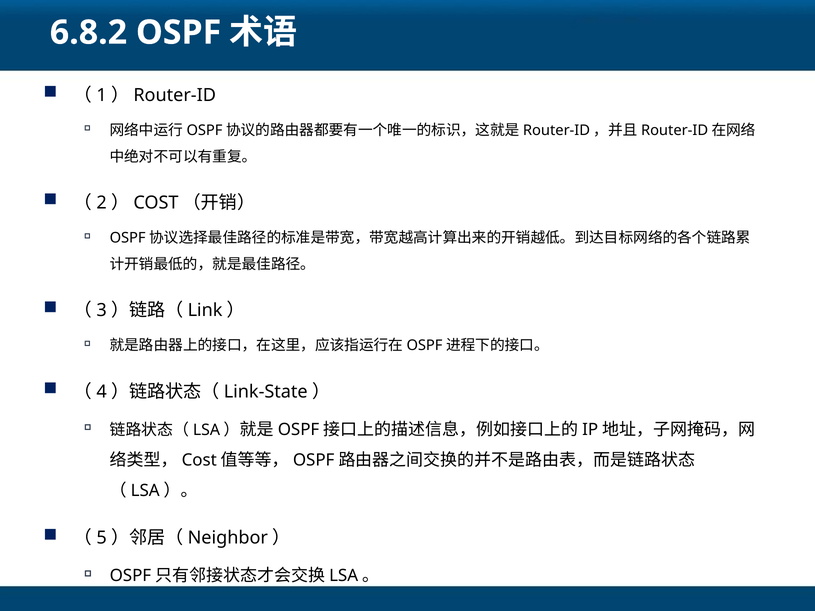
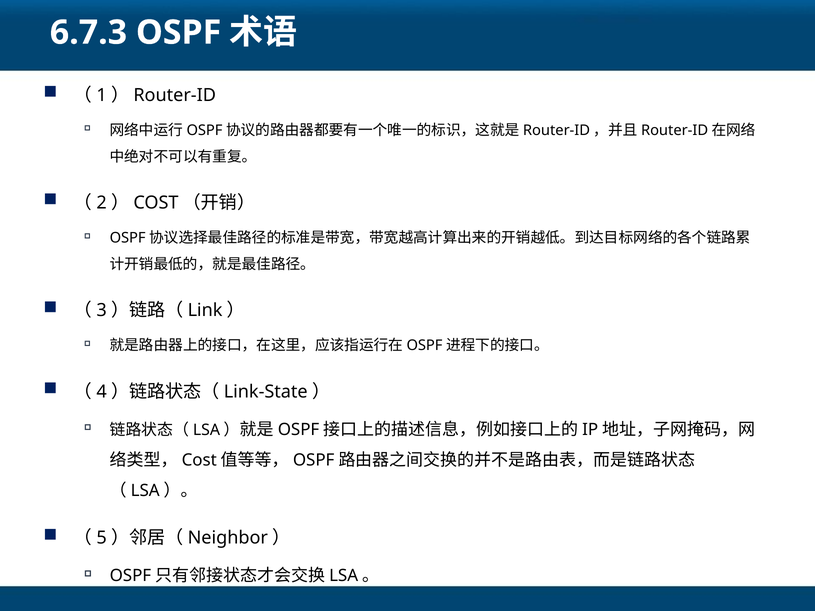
6.8.2: 6.8.2 -> 6.7.3 (88, 33)
